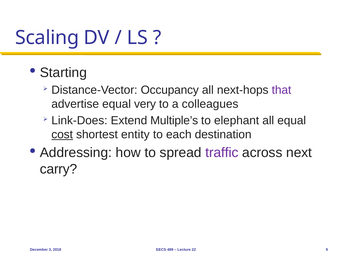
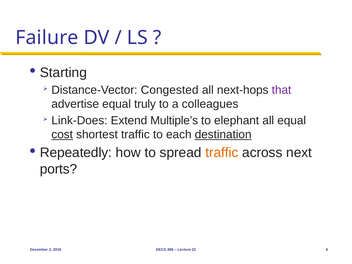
Scaling: Scaling -> Failure (47, 38)
Occupancy: Occupancy -> Congested (170, 90)
very: very -> truly (145, 104)
shortest entity: entity -> traffic (135, 135)
destination underline: none -> present (223, 135)
Addressing: Addressing -> Repeatedly (76, 153)
traffic colour: purple -> orange (222, 153)
carry: carry -> ports (59, 169)
